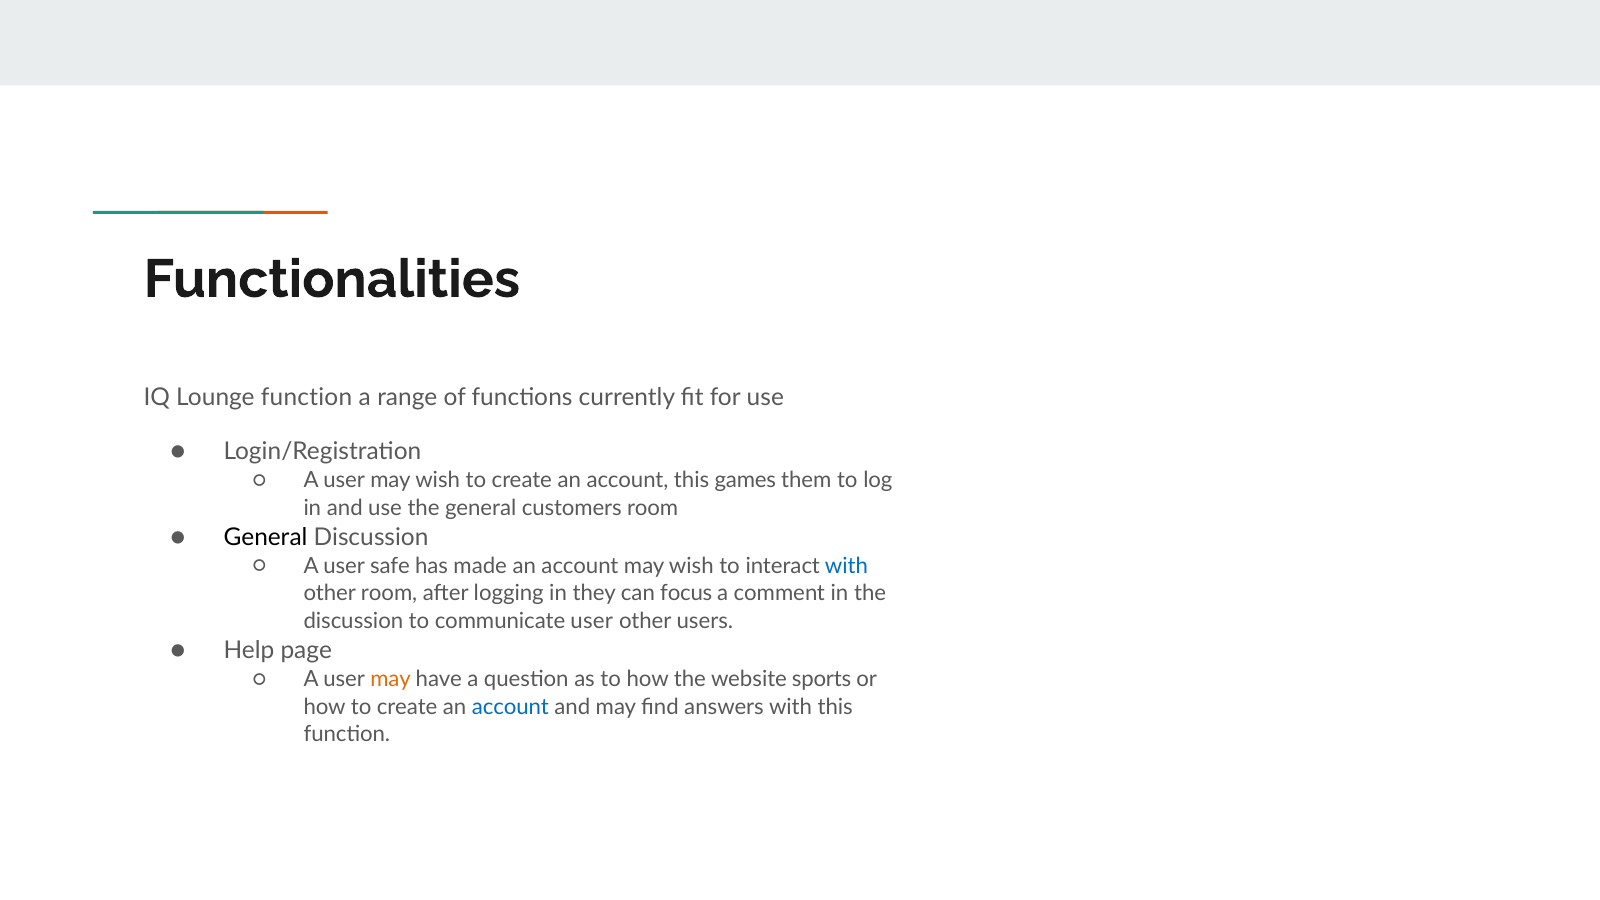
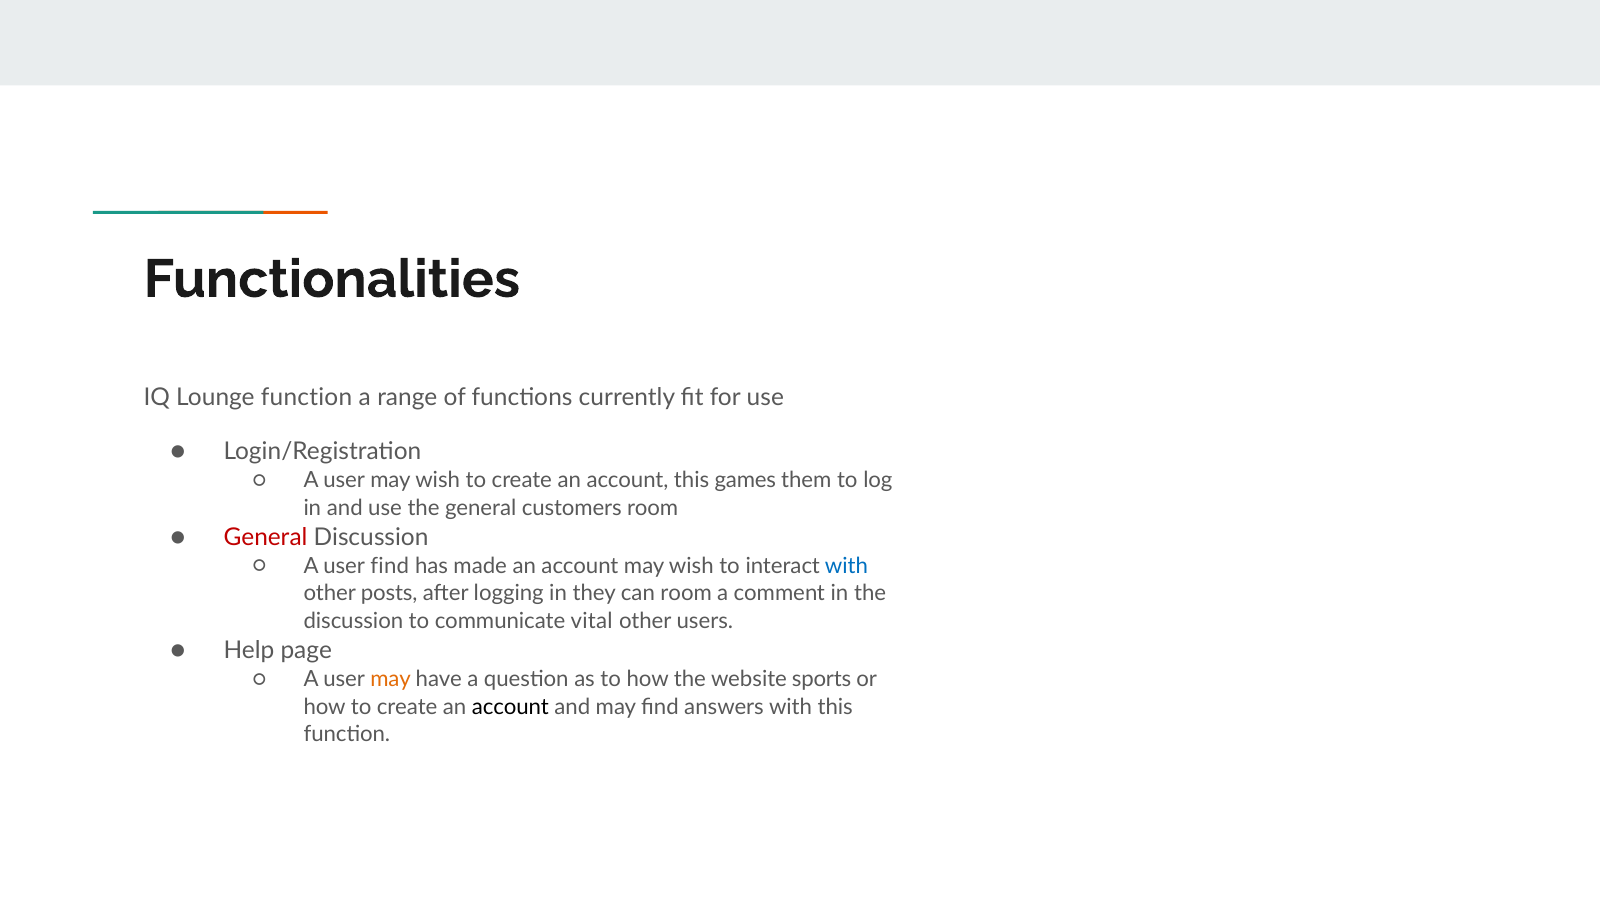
General colour: black -> red (266, 537)
user safe: safe -> find (390, 566)
other room: room -> posts (389, 594)
can focus: focus -> room (686, 594)
communicate user: user -> vital (592, 621)
account colour: blue -> black (510, 707)
